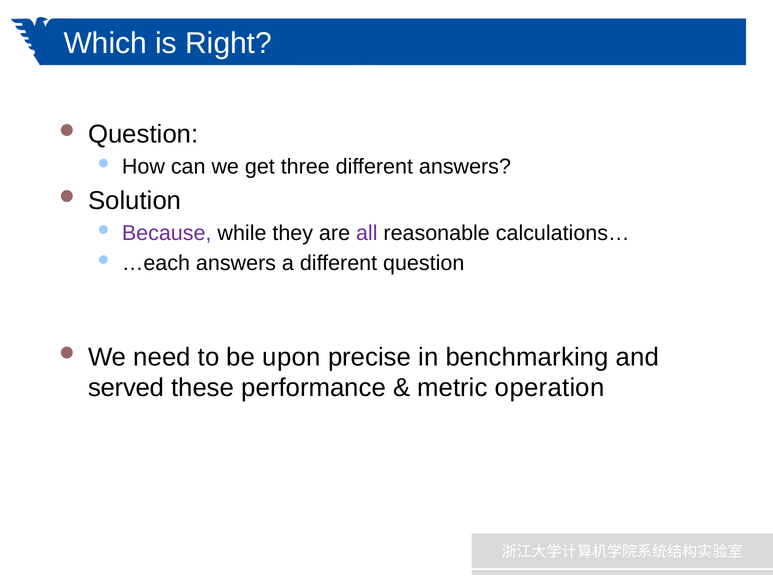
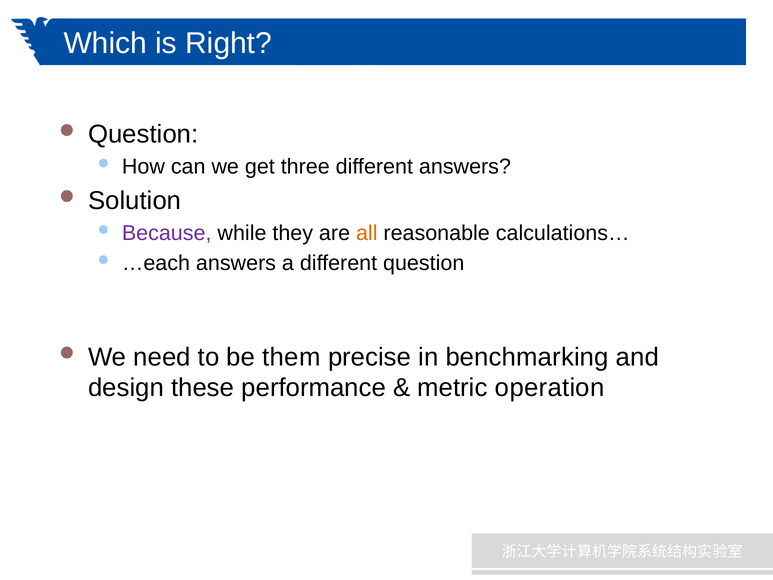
all colour: purple -> orange (367, 233)
upon: upon -> them (291, 357)
served: served -> design (126, 388)
